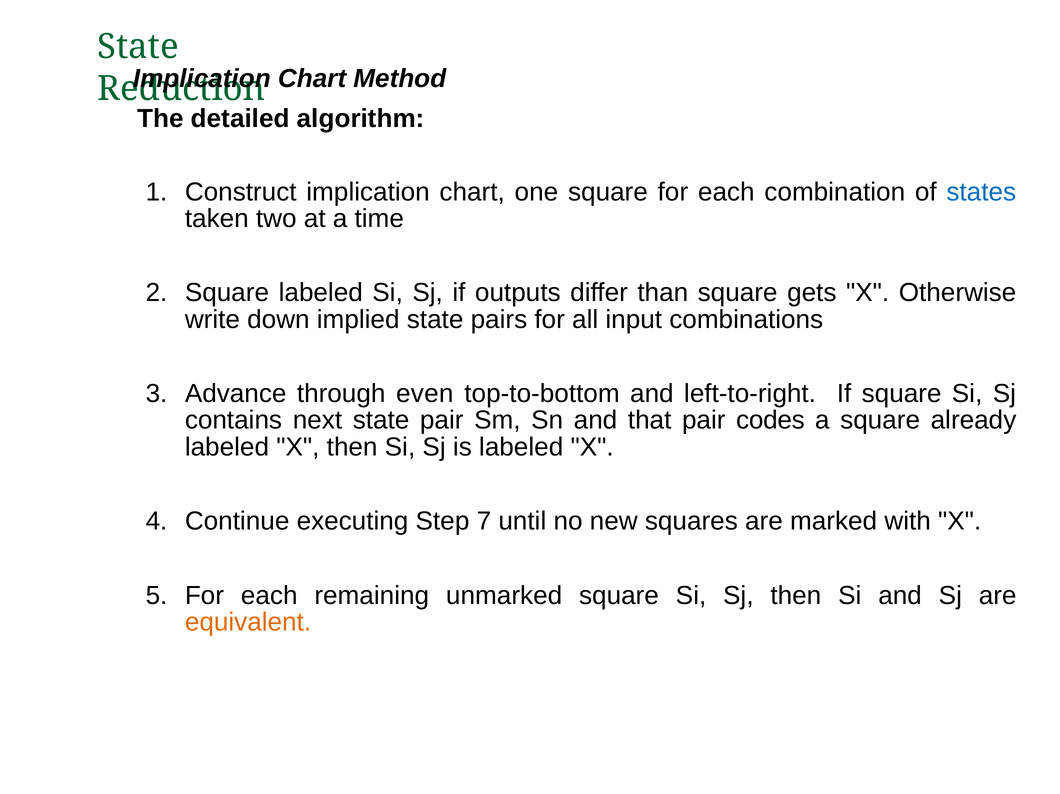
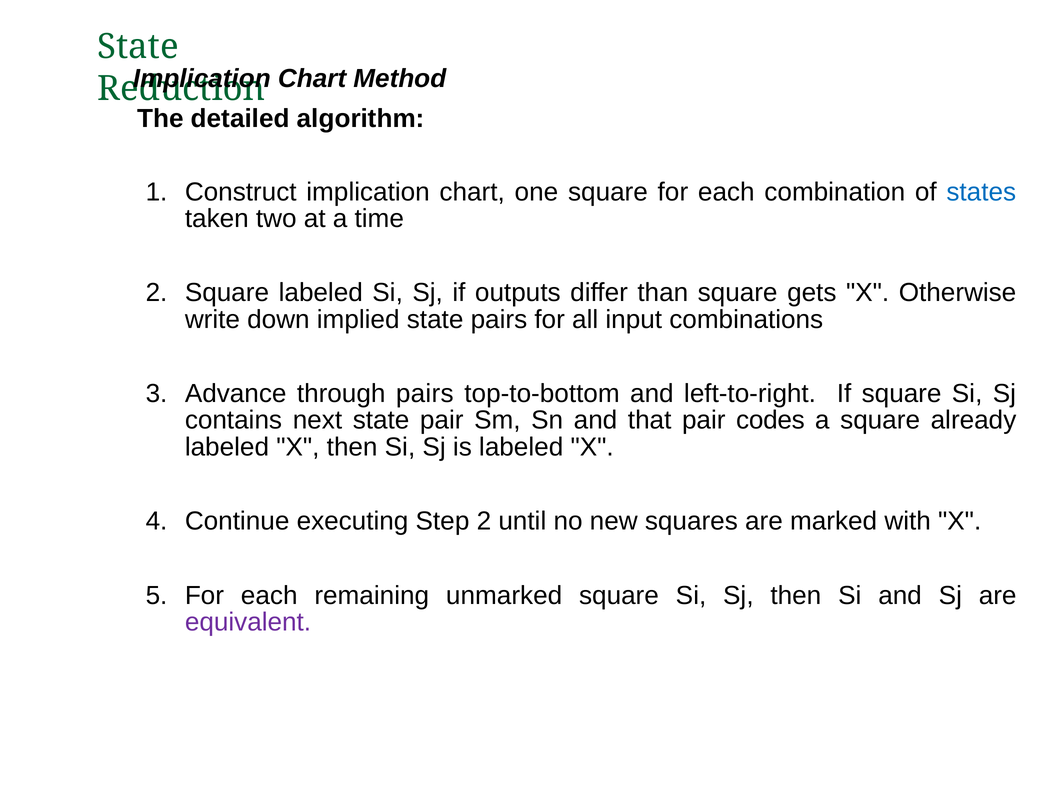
through even: even -> pairs (425, 394)
Step 7: 7 -> 2 (484, 521)
equivalent colour: orange -> purple (248, 622)
